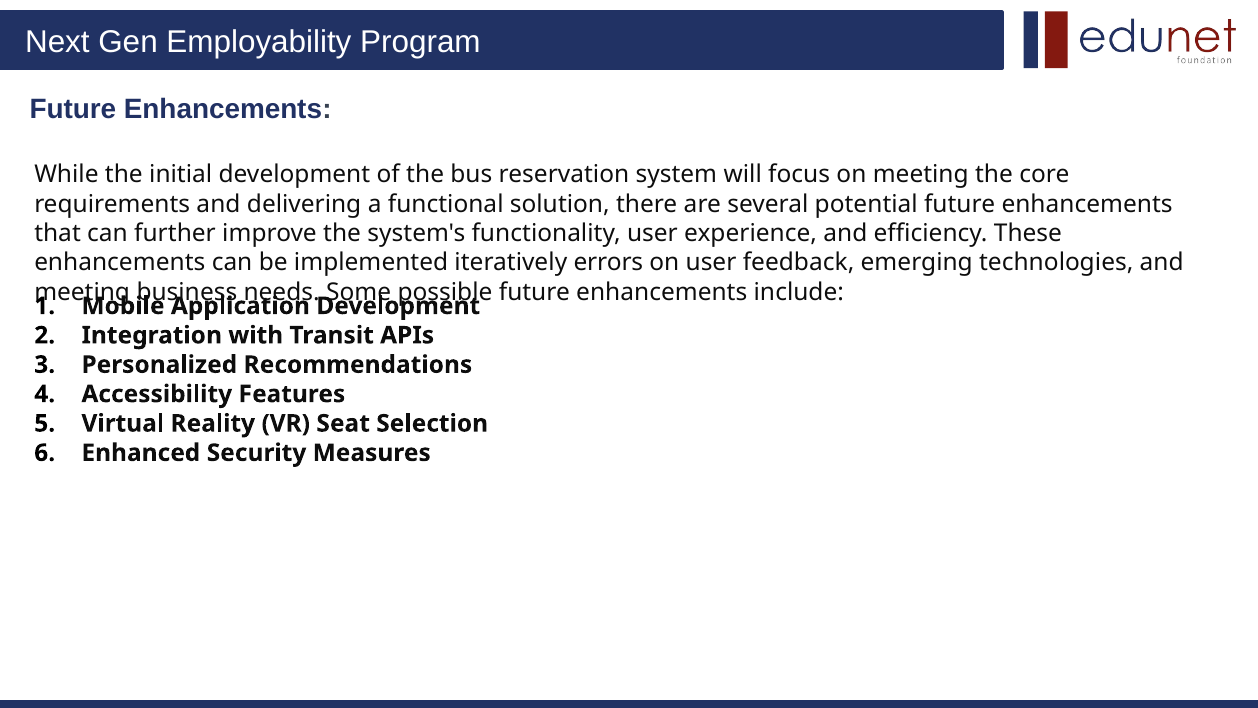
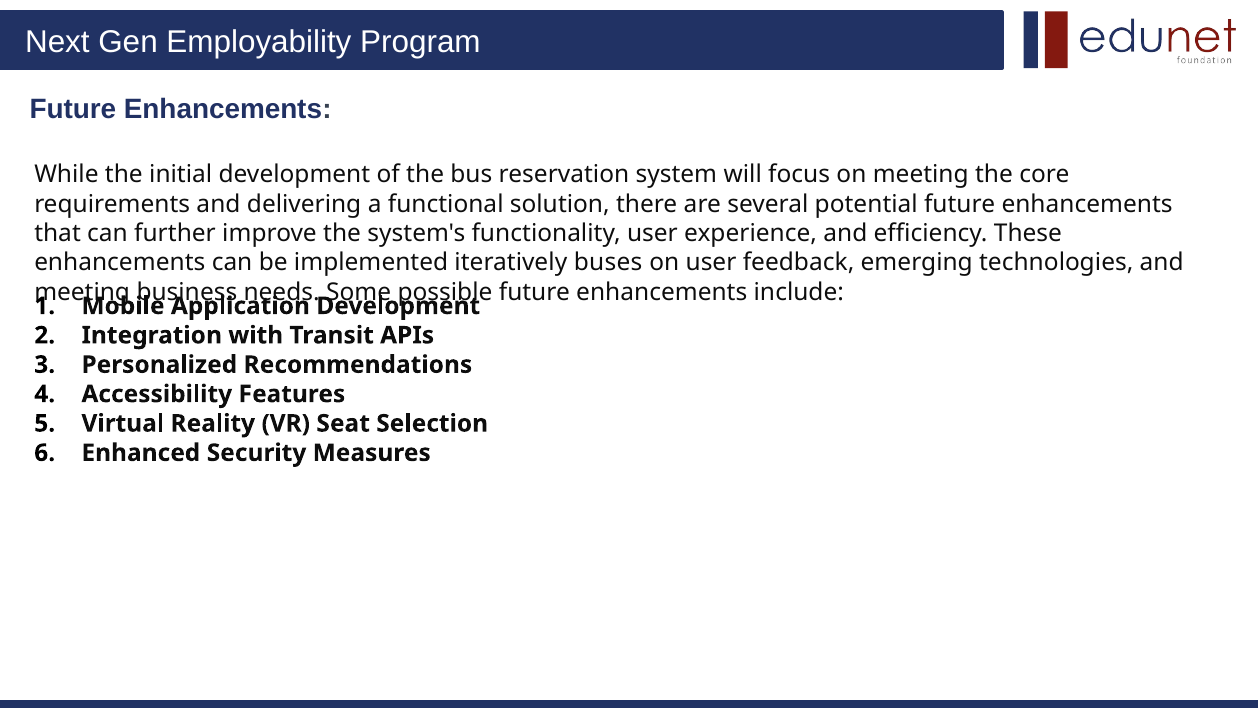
errors: errors -> buses (608, 263)
